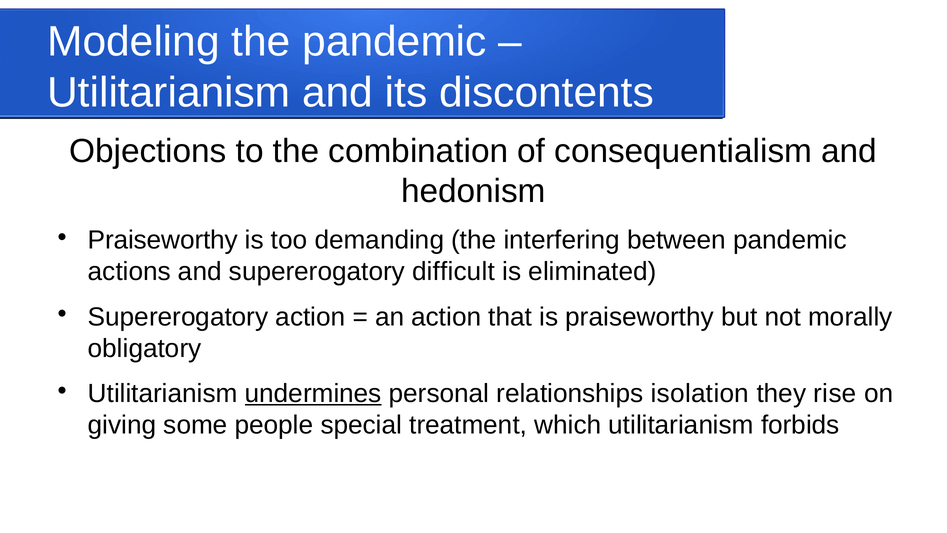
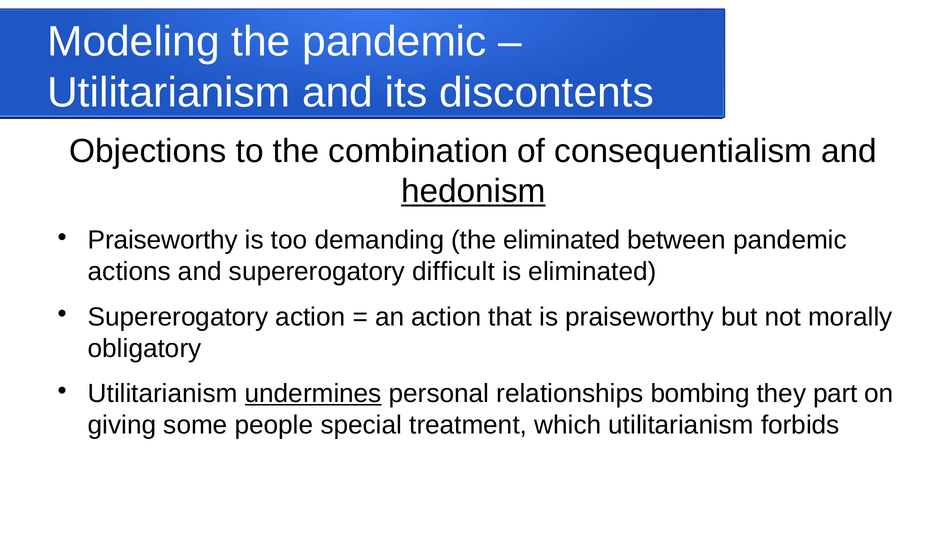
hedonism underline: none -> present (473, 191)
the interfering: interfering -> eliminated (562, 240)
isolation: isolation -> bombing (700, 393)
rise: rise -> part (835, 393)
